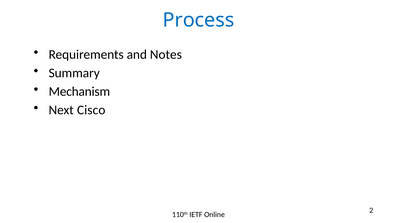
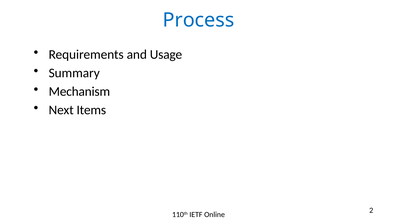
Notes: Notes -> Usage (166, 55)
Cisco: Cisco -> Items (91, 110)
